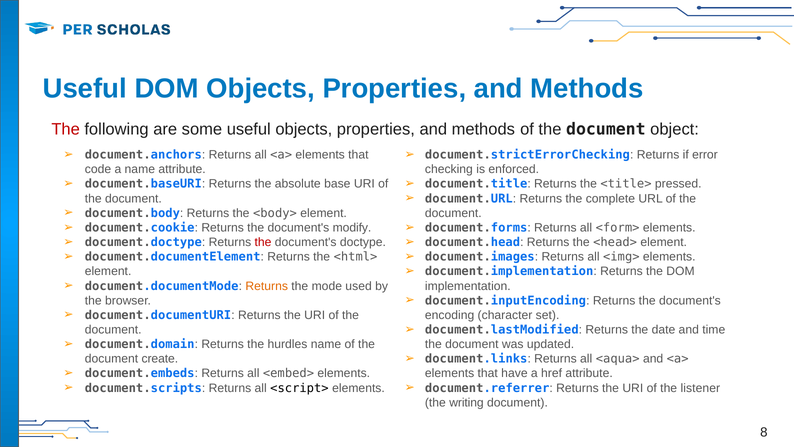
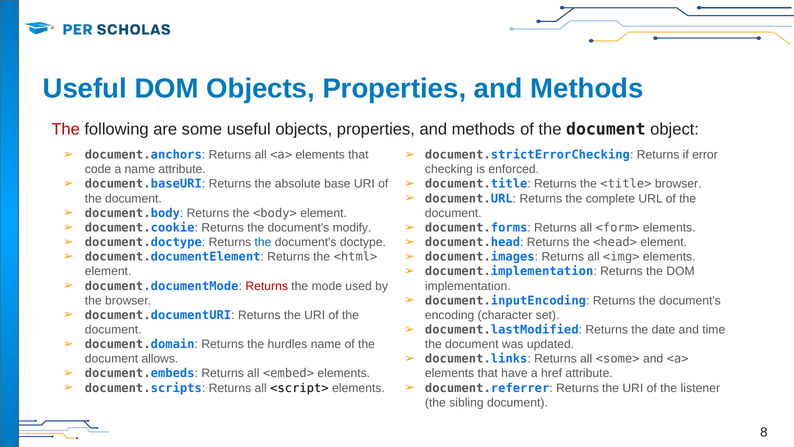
<title> pressed: pressed -> browser (678, 184)
the colour: red -> blue (263, 242)
Returns colour: orange -> red (267, 286)
<aqua>: <aqua> -> <some> (618, 359)
create: create -> allows (160, 359)
writing: writing -> sibling (466, 402)
